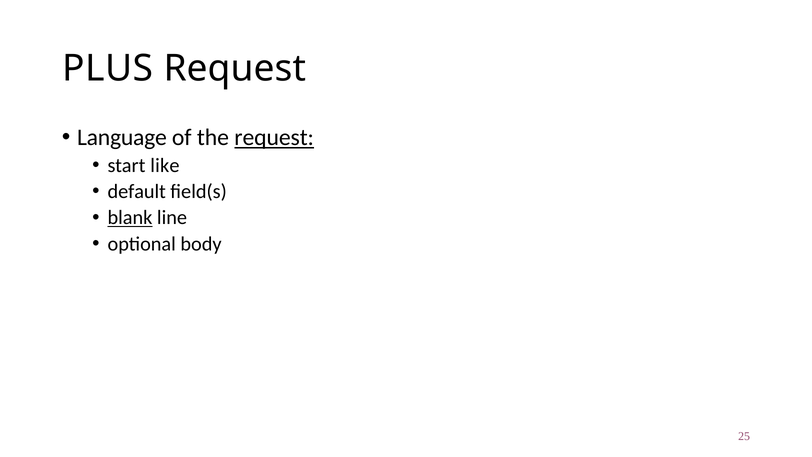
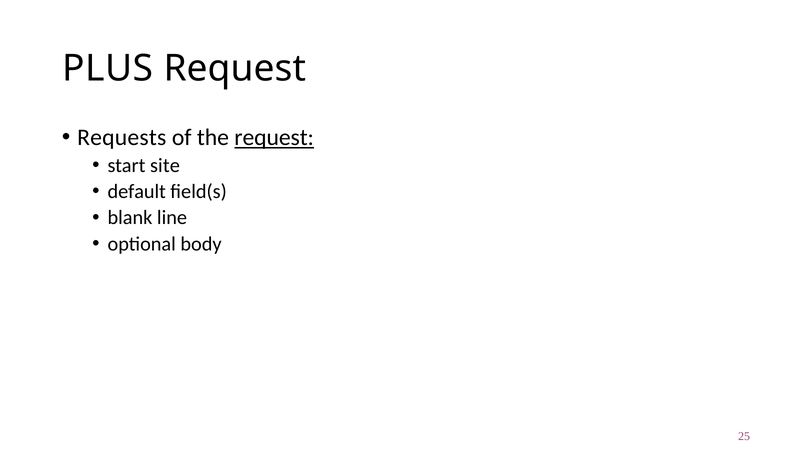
Language: Language -> Requests (122, 137)
like: like -> site (165, 165)
blank underline: present -> none (130, 218)
